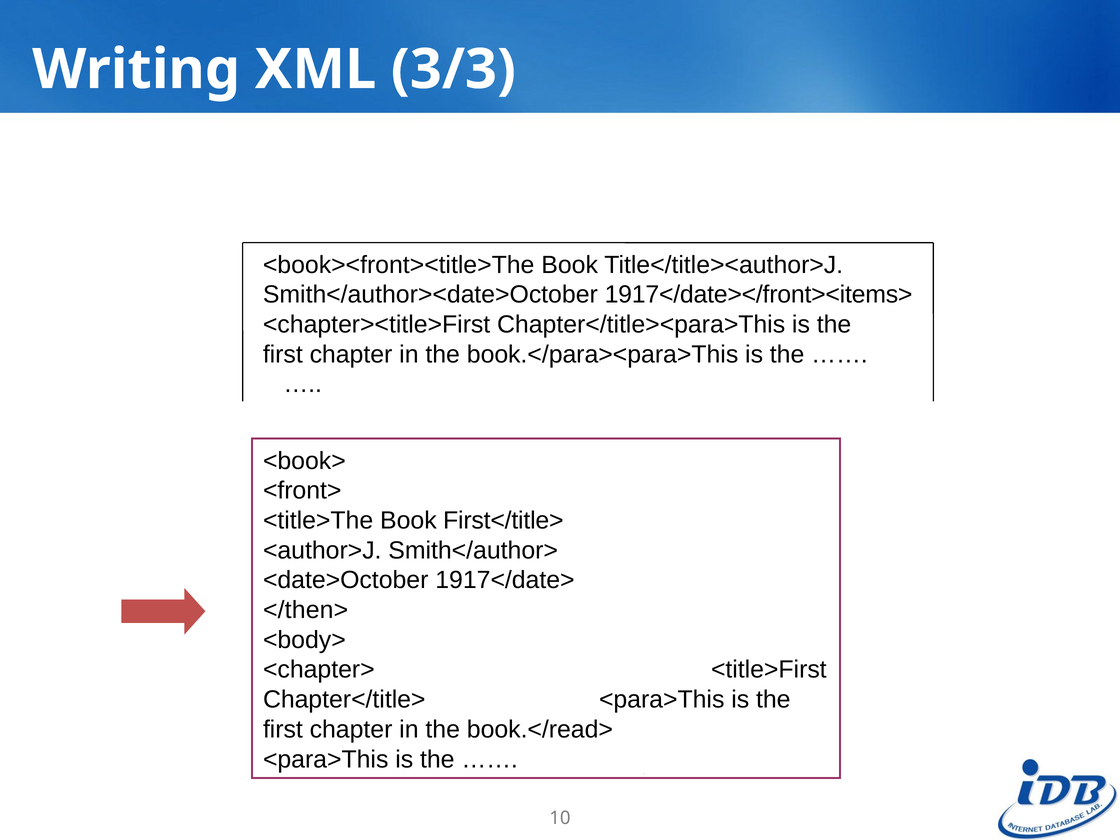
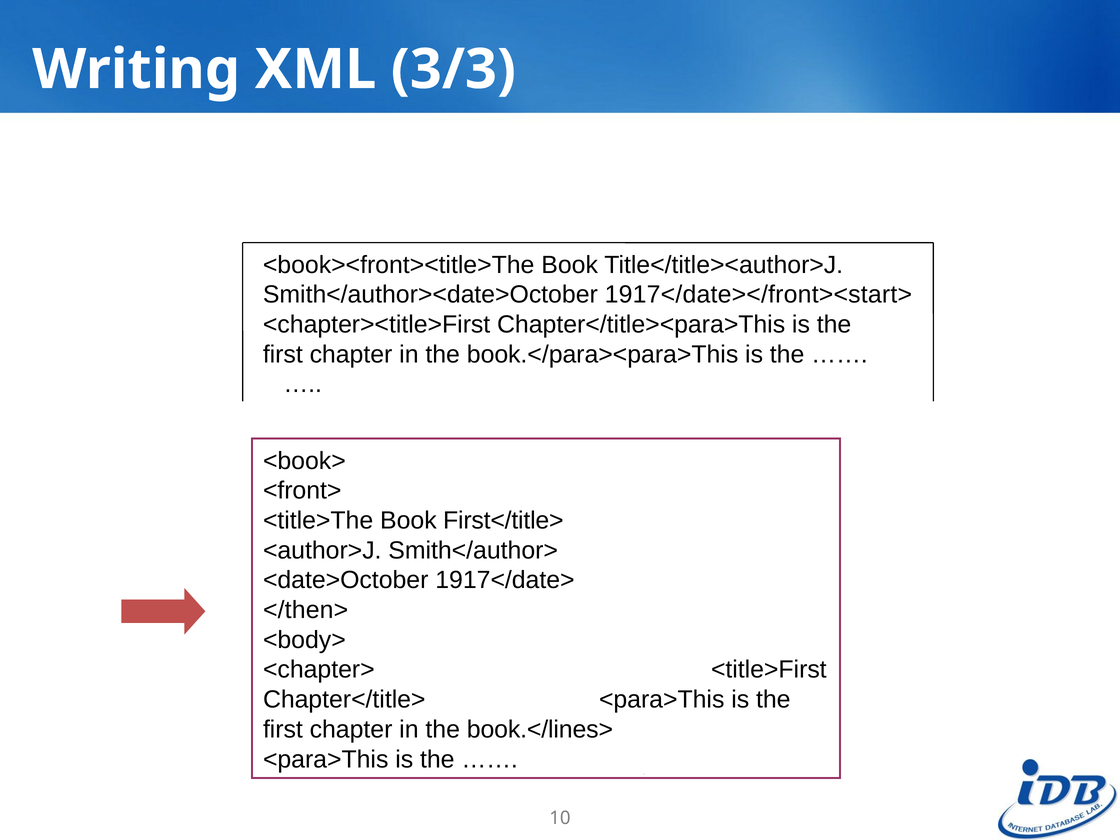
1917</date></front><items>: 1917</date></front><items> -> 1917</date></front><start> (758, 295)
book.</read>: book.</read> -> book.</lines> (540, 729)
